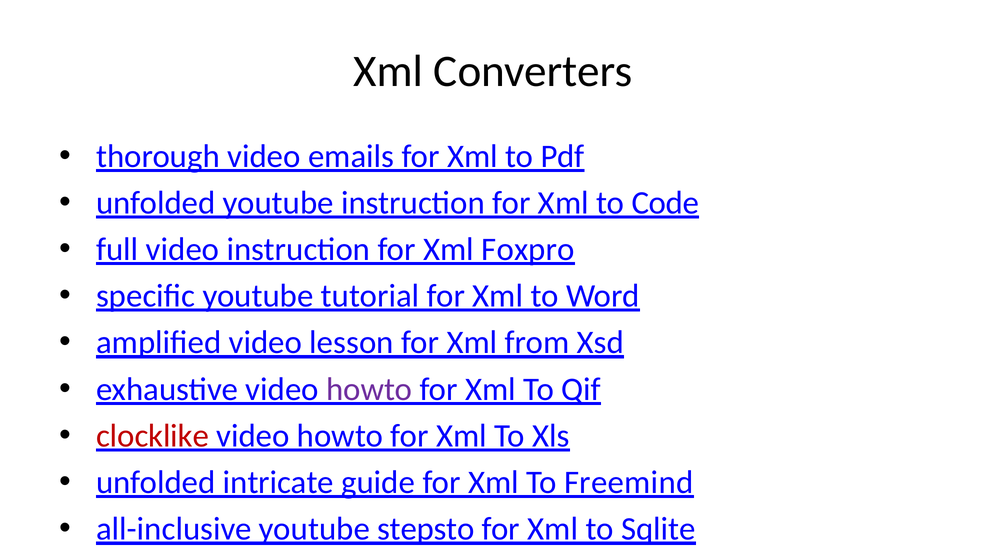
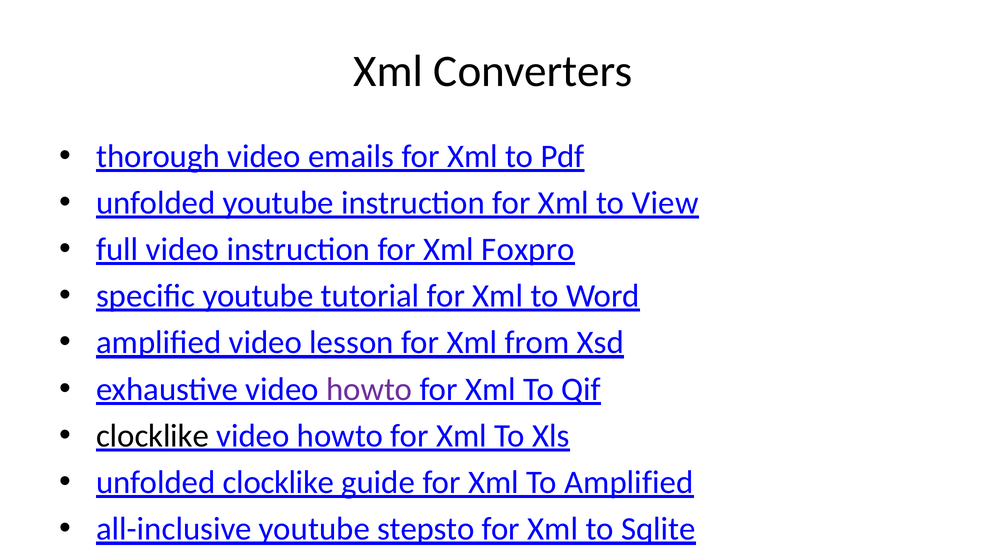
to Code: Code -> View (665, 203)
clocklike colour: red -> black (153, 436)
unfolded intricate: intricate -> clocklike (279, 483)
To Freemind: Freemind -> Amplified (629, 483)
